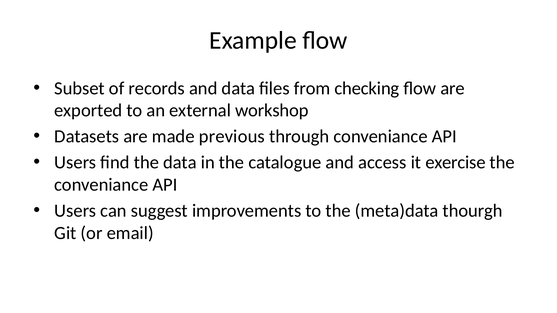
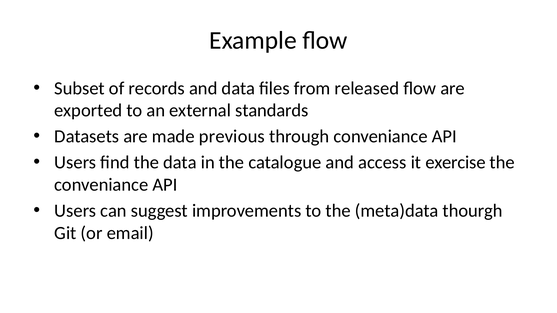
checking: checking -> released (367, 88)
workshop: workshop -> standards (272, 111)
